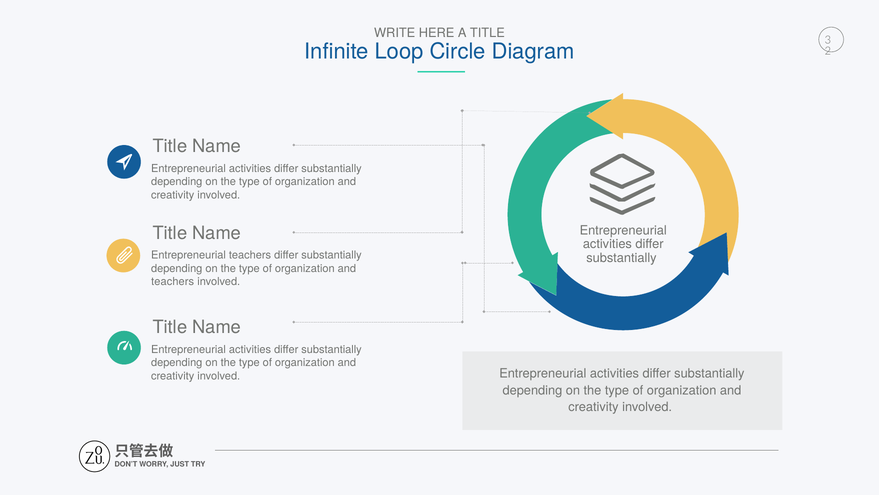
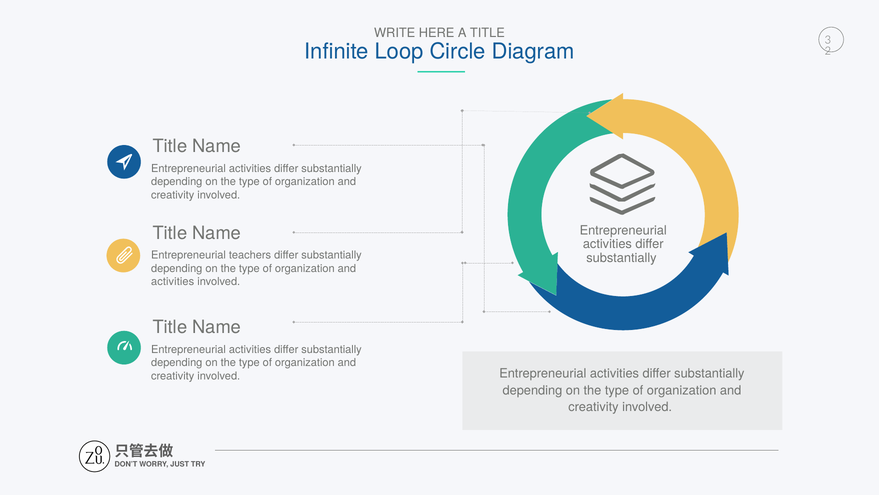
teachers: teachers -> activities (173, 281)
